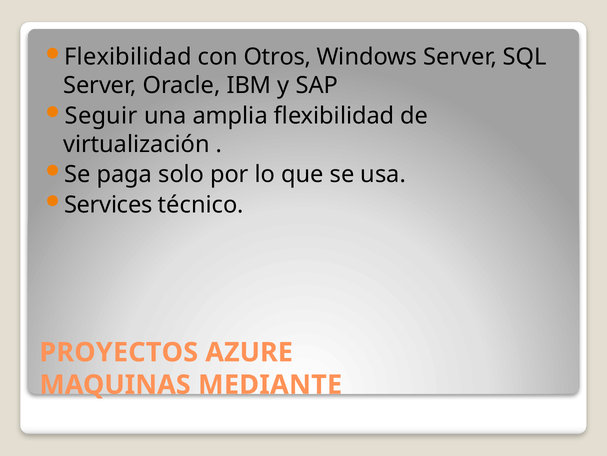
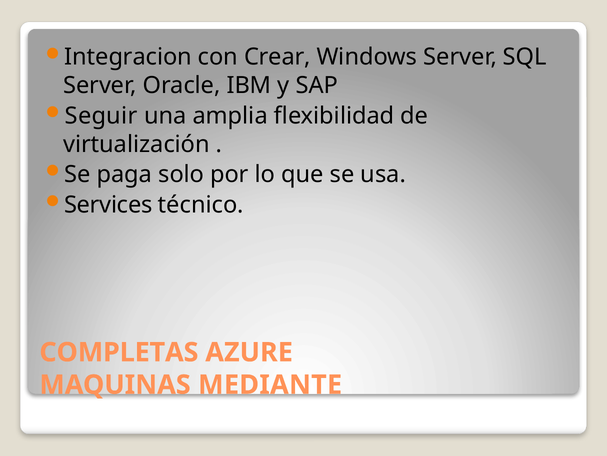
Flexibilidad: Flexibilidad -> Integracion (128, 57)
Otros: Otros -> Crear (277, 57)
PROYECTOS: PROYECTOS -> COMPLETAS (119, 352)
